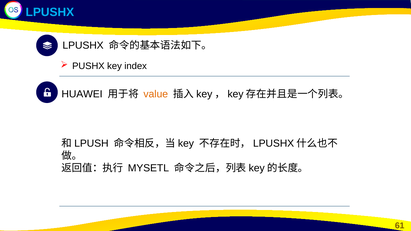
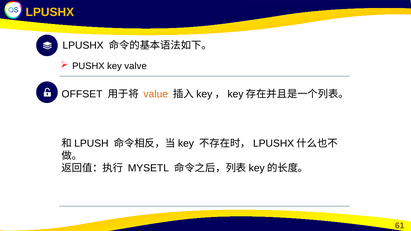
LPUSHX colour: light blue -> yellow (50, 12)
index: index -> valve (136, 66)
HUAWEI: HUAWEI -> OFFSET (82, 94)
